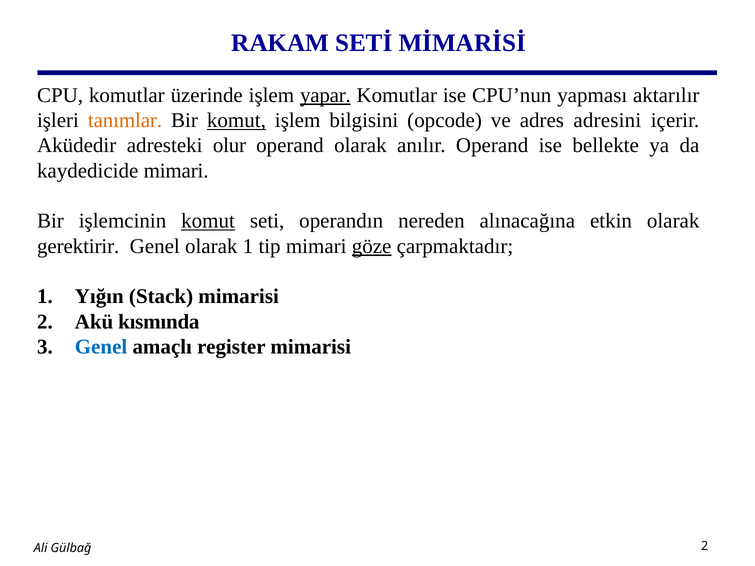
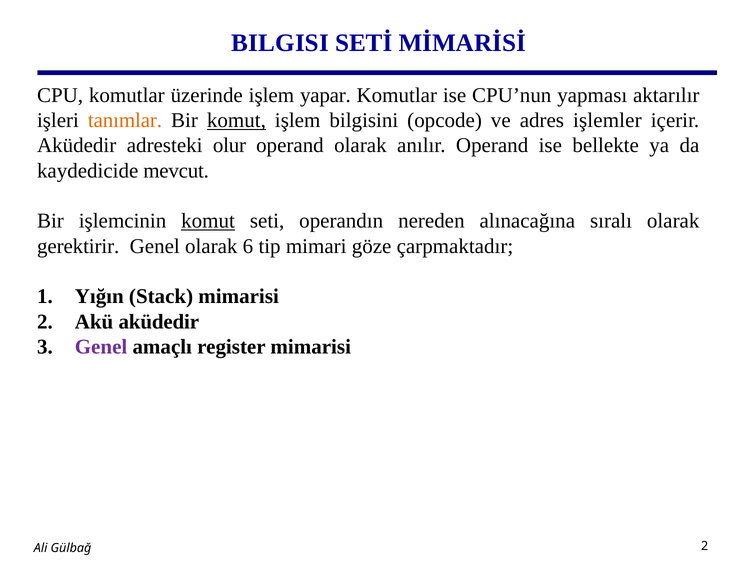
RAKAM: RAKAM -> BILGISI (280, 43)
yapar underline: present -> none (325, 95)
adresini: adresini -> işlemler (607, 120)
kaydedicide mimari: mimari -> mevcut (176, 171)
etkin: etkin -> sıralı (611, 221)
olarak 1: 1 -> 6 (248, 246)
göze underline: present -> none (372, 246)
Akü kısmında: kısmında -> aküdedir (159, 322)
Genel colour: blue -> purple (101, 347)
